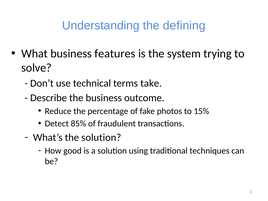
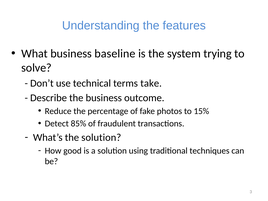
defining: defining -> features (184, 26)
features: features -> baseline (115, 54)
